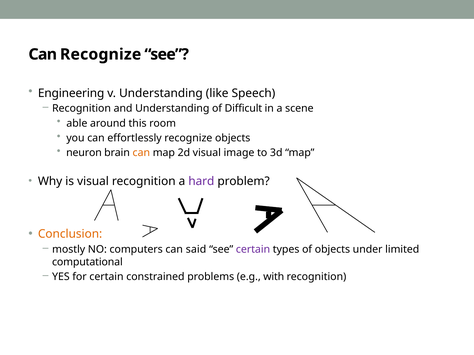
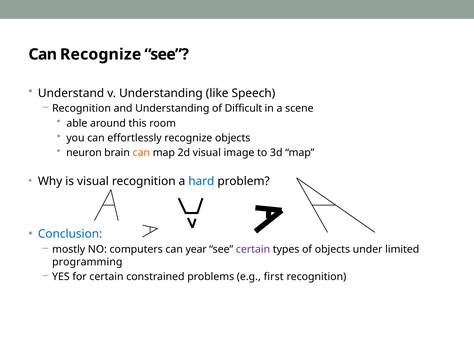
Engineering: Engineering -> Understand (71, 93)
hard colour: purple -> blue (201, 181)
Conclusion colour: orange -> blue (70, 234)
said: said -> year (196, 250)
computational: computational -> programming (87, 262)
with: with -> first (274, 277)
